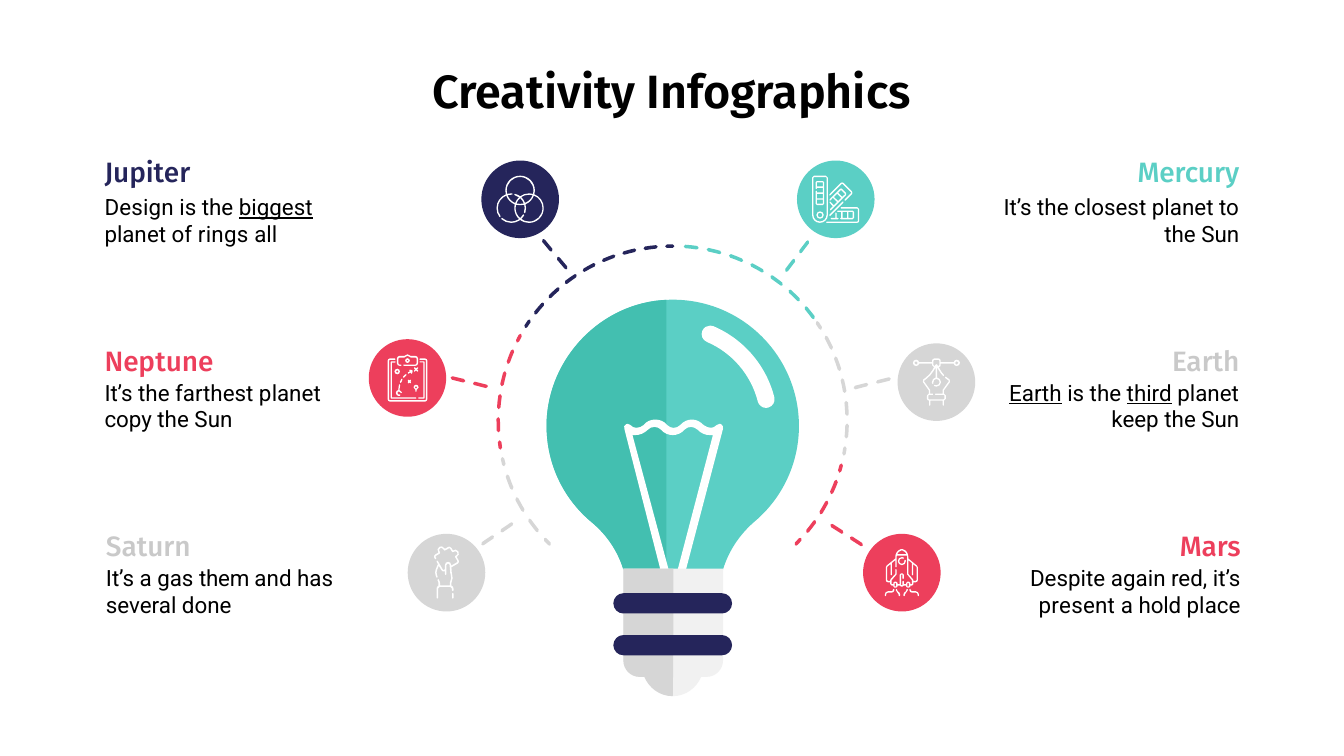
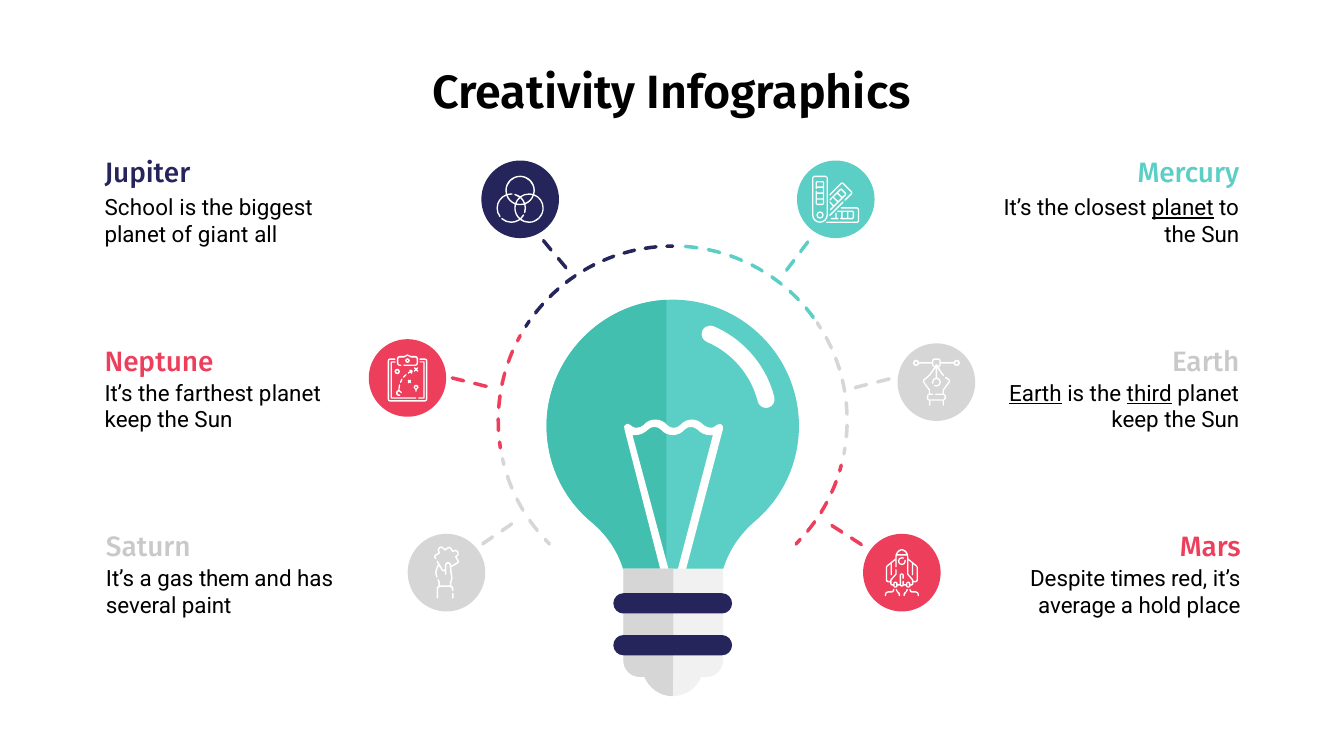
Design: Design -> School (139, 209)
biggest underline: present -> none (276, 209)
planet underline: none -> present (1183, 209)
rings: rings -> giant (223, 235)
copy: copy -> keep (128, 421)
again: again -> times (1138, 579)
done: done -> paint (207, 606)
present: present -> average (1077, 606)
